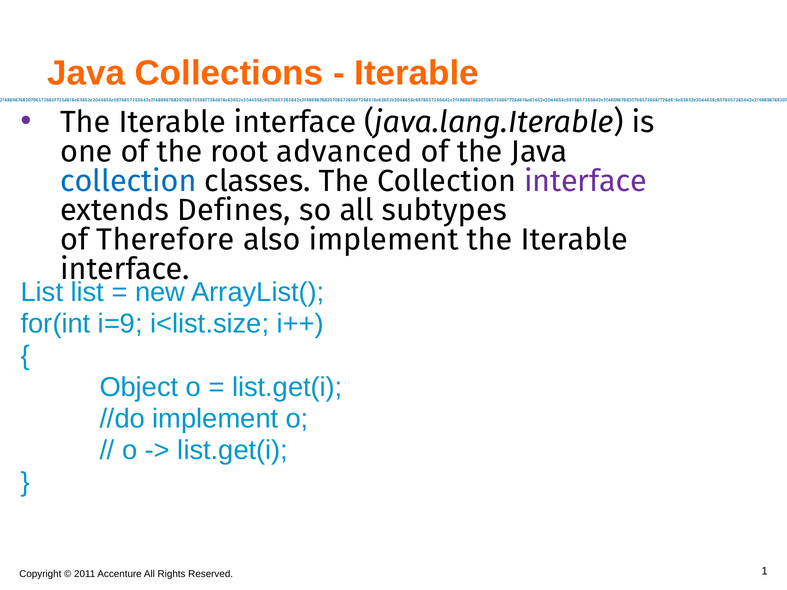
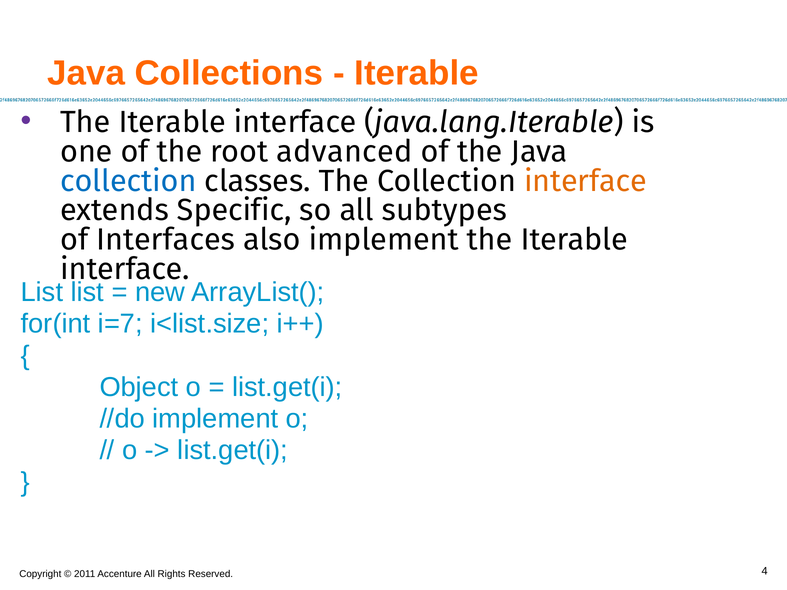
interface colour: purple -> orange (585, 181)
Defines: Defines -> Specific (234, 210)
Therefore: Therefore -> Interfaces (166, 240)
i=9: i=9 -> i=7 (120, 324)
1: 1 -> 4 (765, 571)
